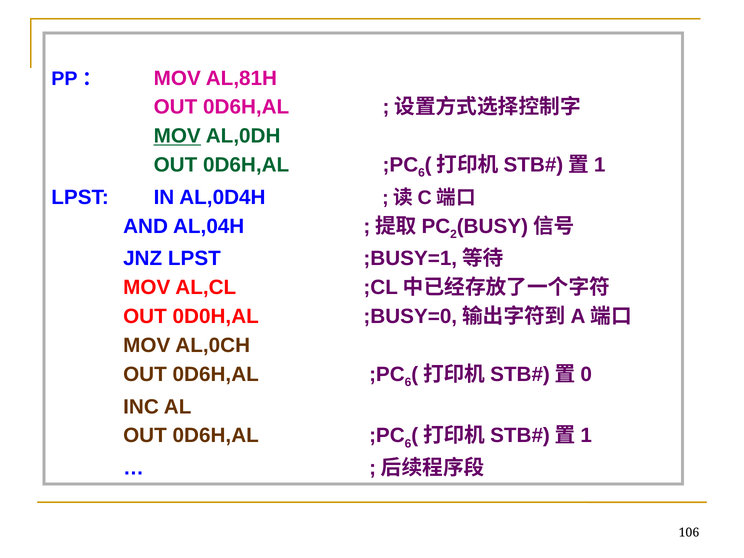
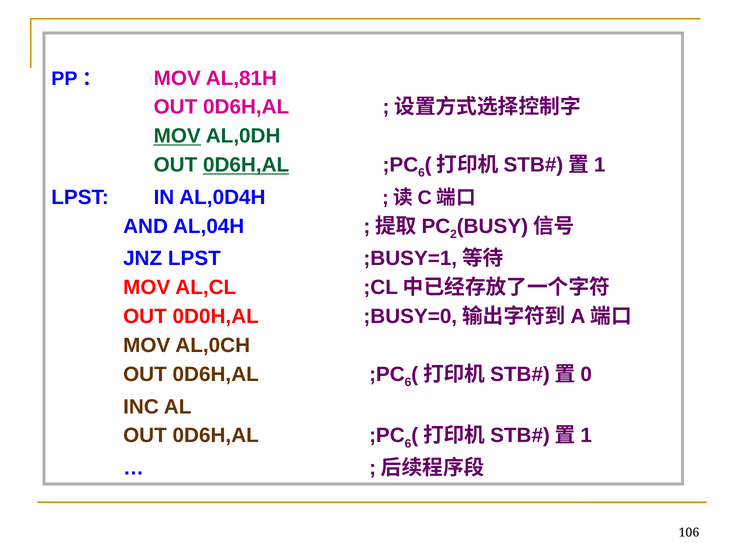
0D6H,AL underline: none -> present (246, 165)
